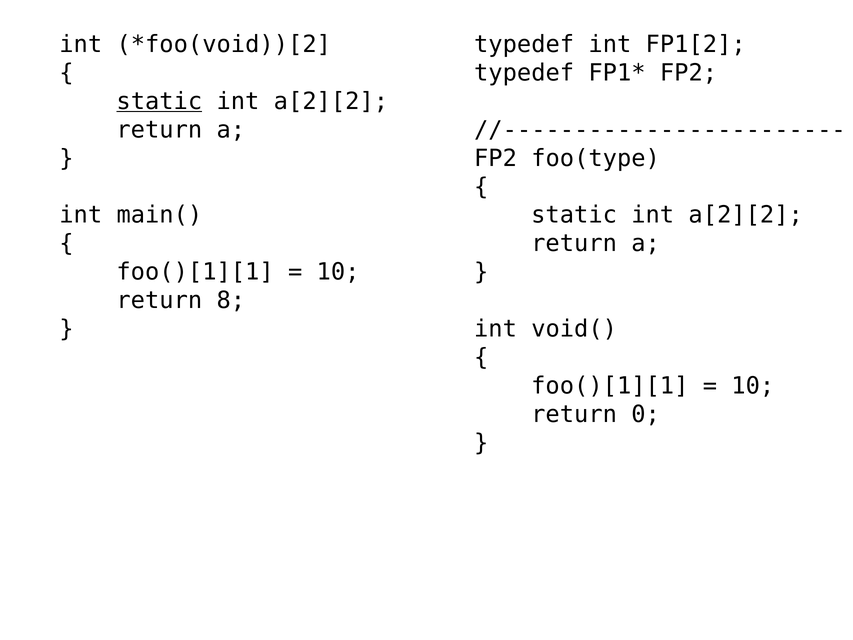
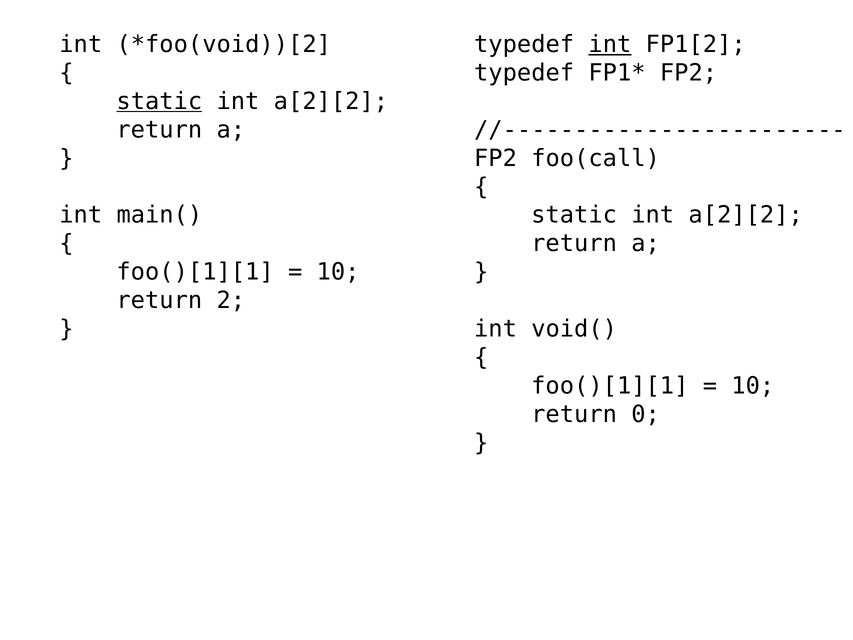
int underline: none -> present (610, 44)
foo(type: foo(type -> foo(call (596, 158)
8: 8 -> 2 (231, 300)
